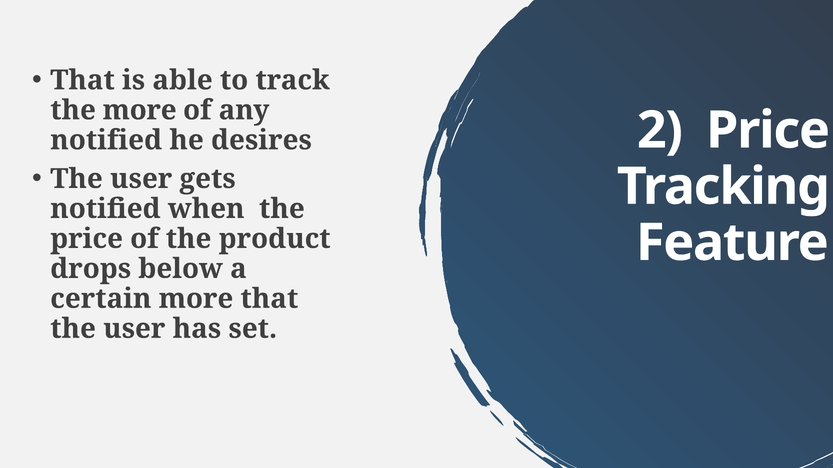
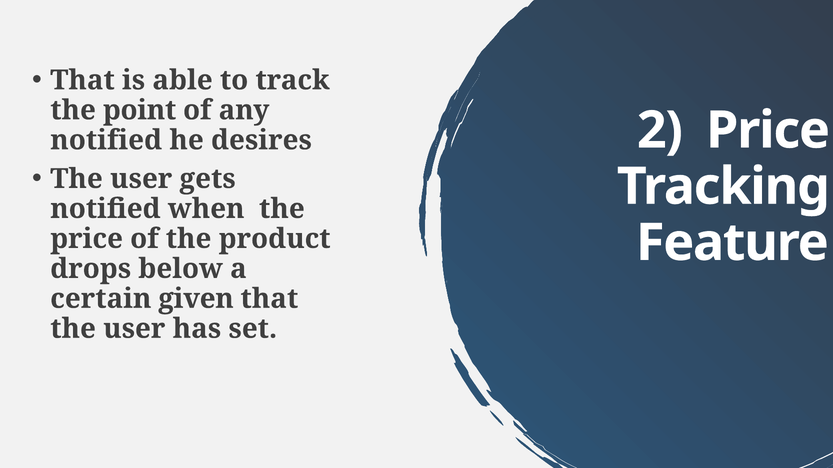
the more: more -> point (140, 110)
certain more: more -> given (196, 299)
